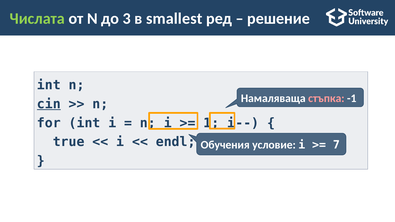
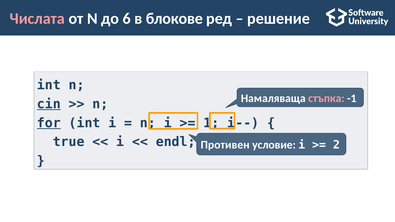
Числата colour: light green -> pink (37, 19)
3: 3 -> 6 (127, 19)
smallest: smallest -> блокове (174, 19)
for underline: none -> present (49, 123)
Обучения: Обучения -> Противен (225, 145)
7: 7 -> 2 (336, 145)
